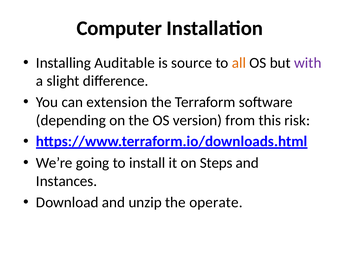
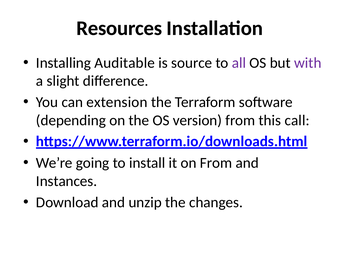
Computer: Computer -> Resources (119, 28)
all colour: orange -> purple (239, 63)
risk: risk -> call (297, 120)
on Steps: Steps -> From (216, 163)
operate: operate -> changes (216, 202)
